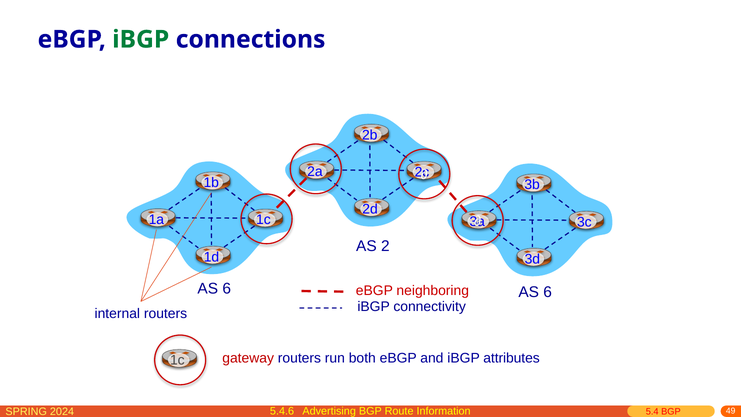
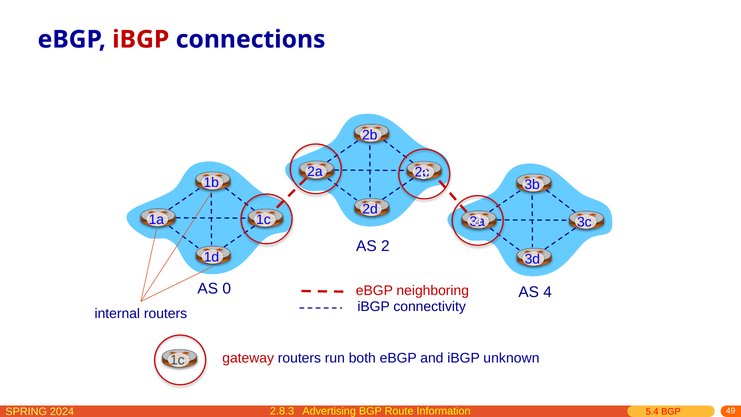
iBGP colour: green -> red (141, 39)
6: 6 -> 0 (227, 289)
6: 6 -> 4 (548, 292)
attributes: attributes -> unknown (511, 358)
5.4.6: 5.4.6 -> 2.8.3 (282, 411)
